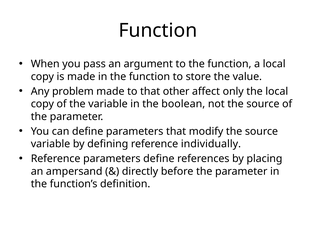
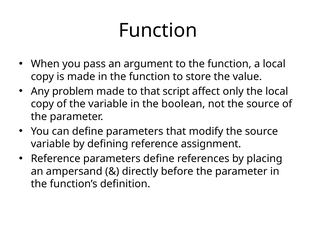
other: other -> script (176, 91)
individually: individually -> assignment (211, 144)
